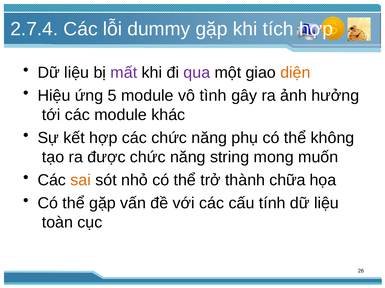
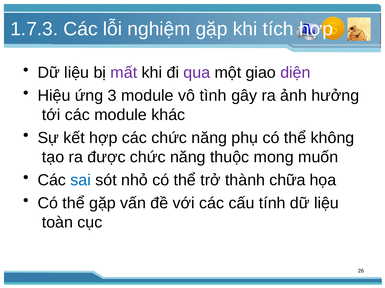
2.7.4: 2.7.4 -> 1.7.3 (34, 29)
dummy: dummy -> nghiệm (159, 29)
diện colour: orange -> purple (295, 73)
5: 5 -> 3 (112, 96)
string: string -> thuộc (230, 157)
sai colour: orange -> blue (81, 181)
